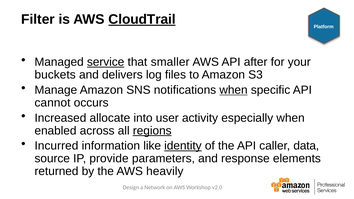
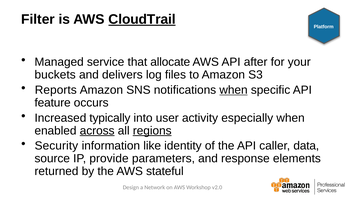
service underline: present -> none (106, 62)
smaller: smaller -> allocate (170, 62)
Manage: Manage -> Reports (56, 90)
cannot: cannot -> feature (53, 103)
allocate: allocate -> typically (110, 118)
across underline: none -> present (97, 131)
Incurred: Incurred -> Security (56, 146)
identity underline: present -> none (183, 146)
heavily: heavily -> stateful (165, 171)
